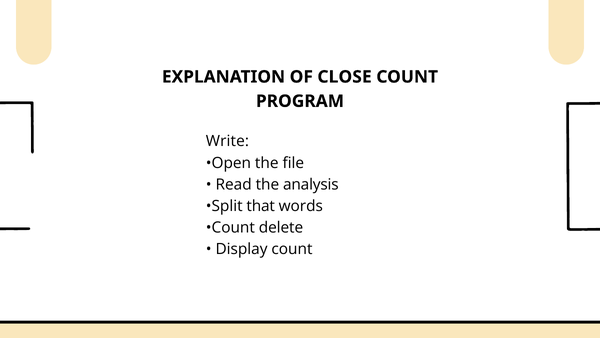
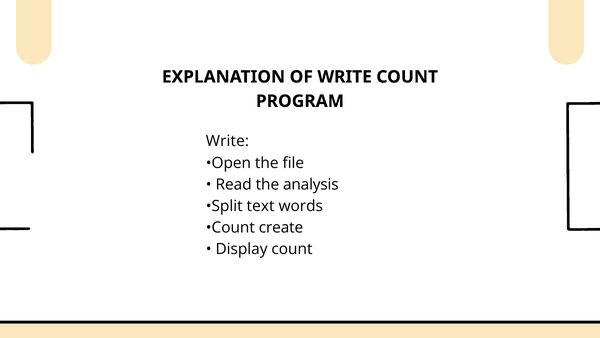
OF CLOSE: CLOSE -> WRITE (345, 77)
that: that -> text (261, 206)
delete: delete -> create (281, 227)
